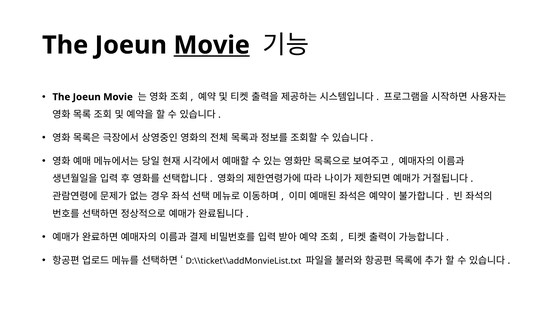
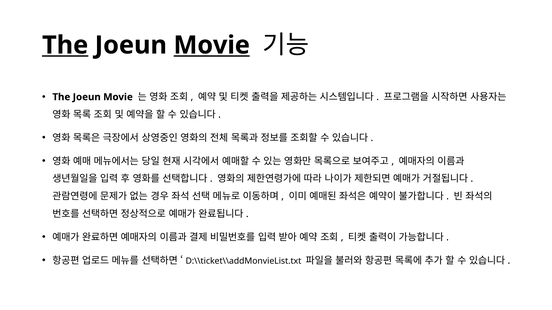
The underline: none -> present (65, 45)
